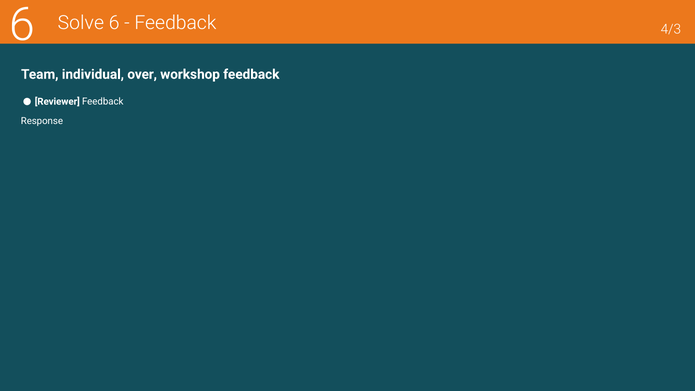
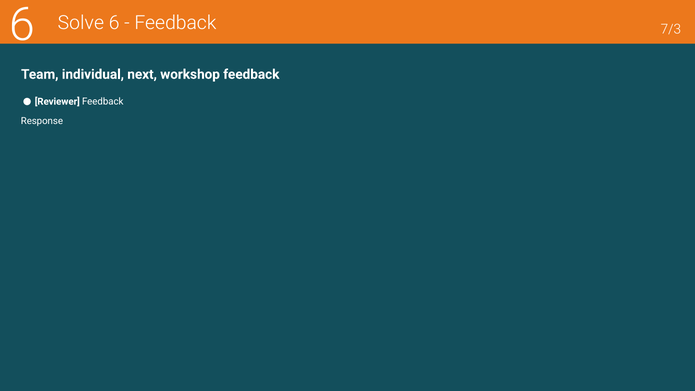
4/3: 4/3 -> 7/3 (671, 30)
over: over -> next (142, 74)
